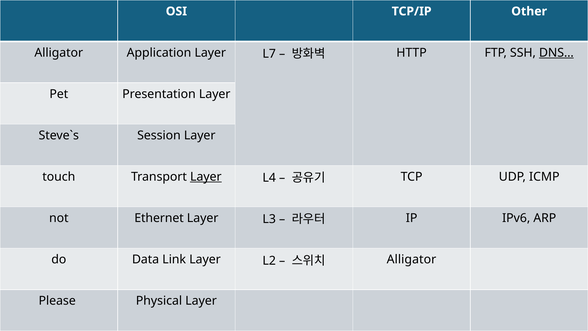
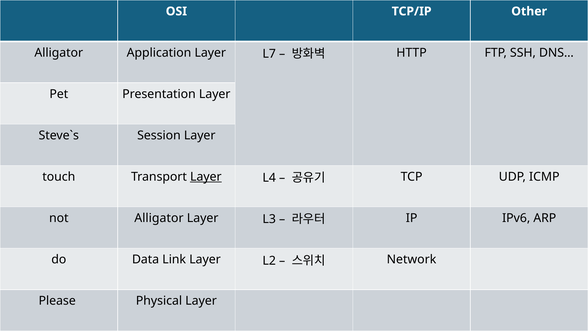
DNS… underline: present -> none (556, 53)
not Ethernet: Ethernet -> Alligator (159, 218)
Alligator: Alligator -> Network (412, 259)
